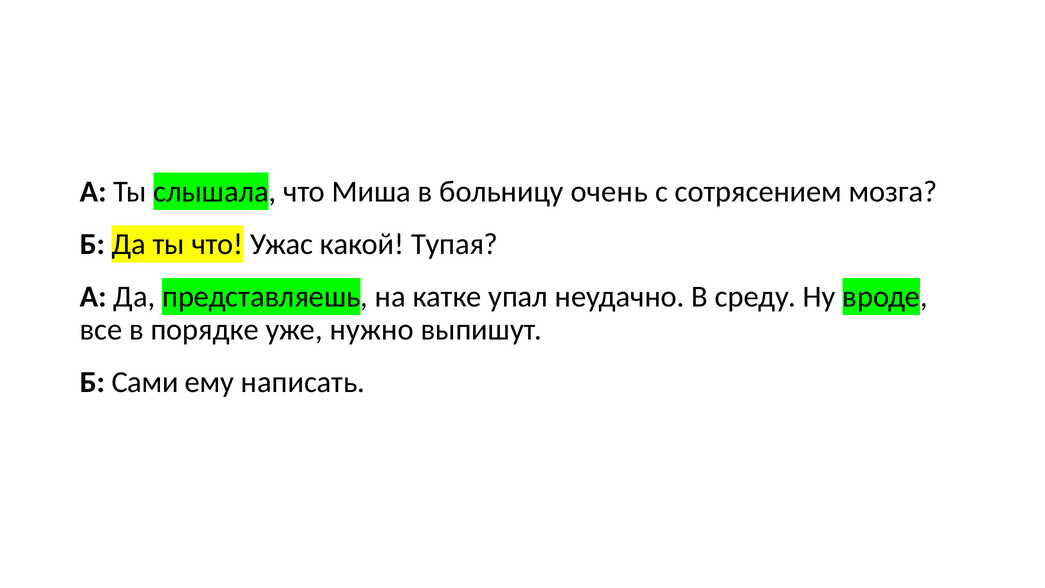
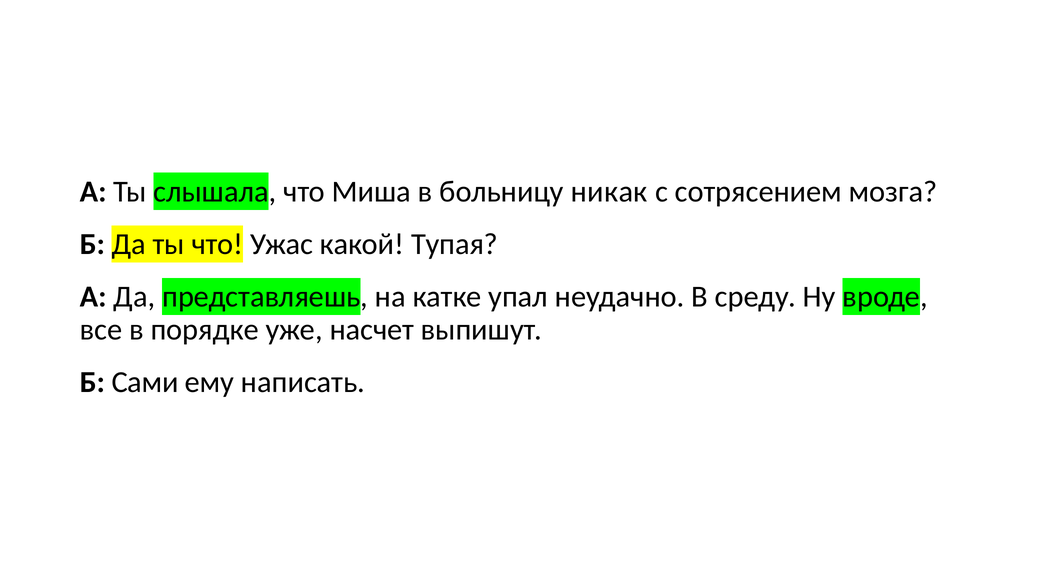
очень: очень -> никак (609, 192)
нужно: нужно -> насчет (372, 330)
